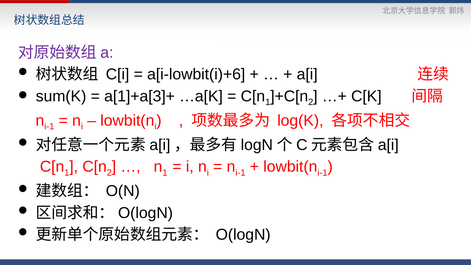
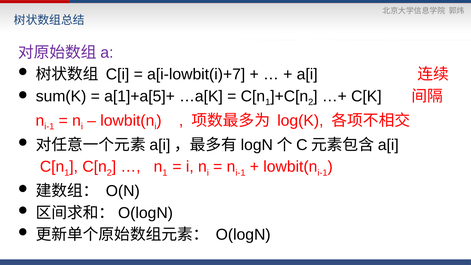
a[i-lowbit(i)+6: a[i-lowbit(i)+6 -> a[i-lowbit(i)+7 (196, 74)
a[1]+a[3]+: a[1]+a[3]+ -> a[1]+a[5]+ (140, 96)
